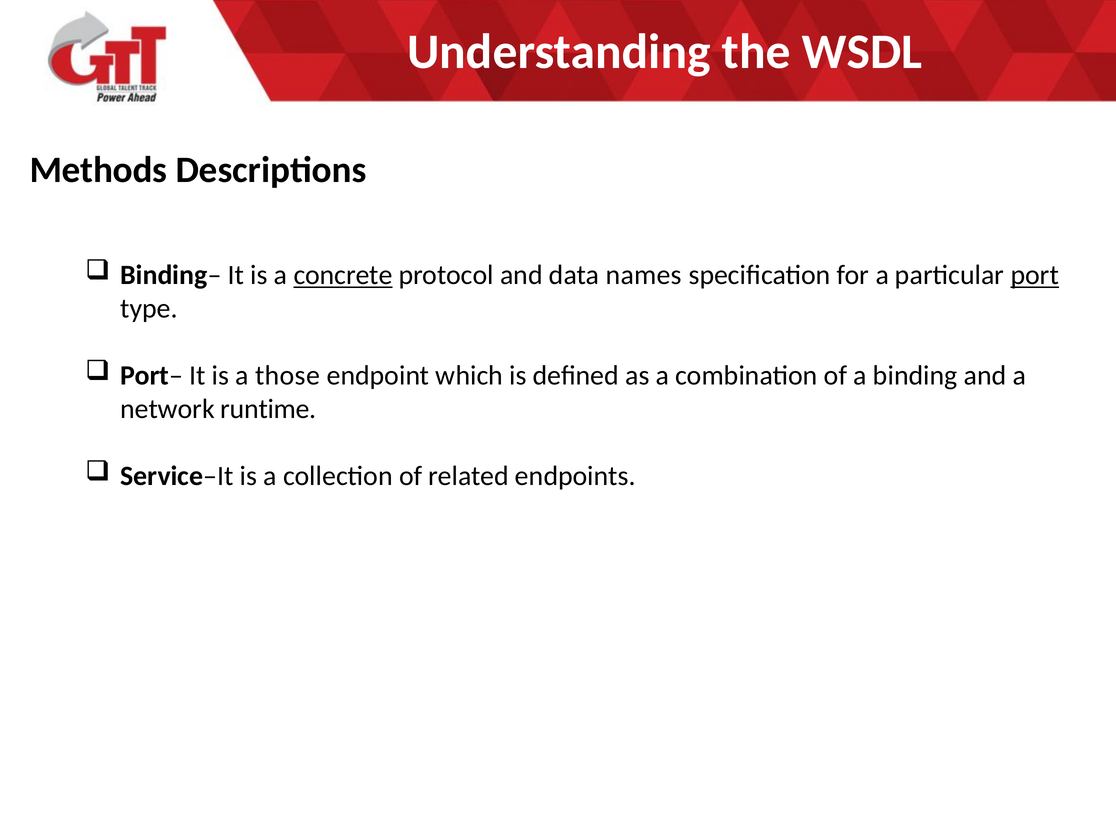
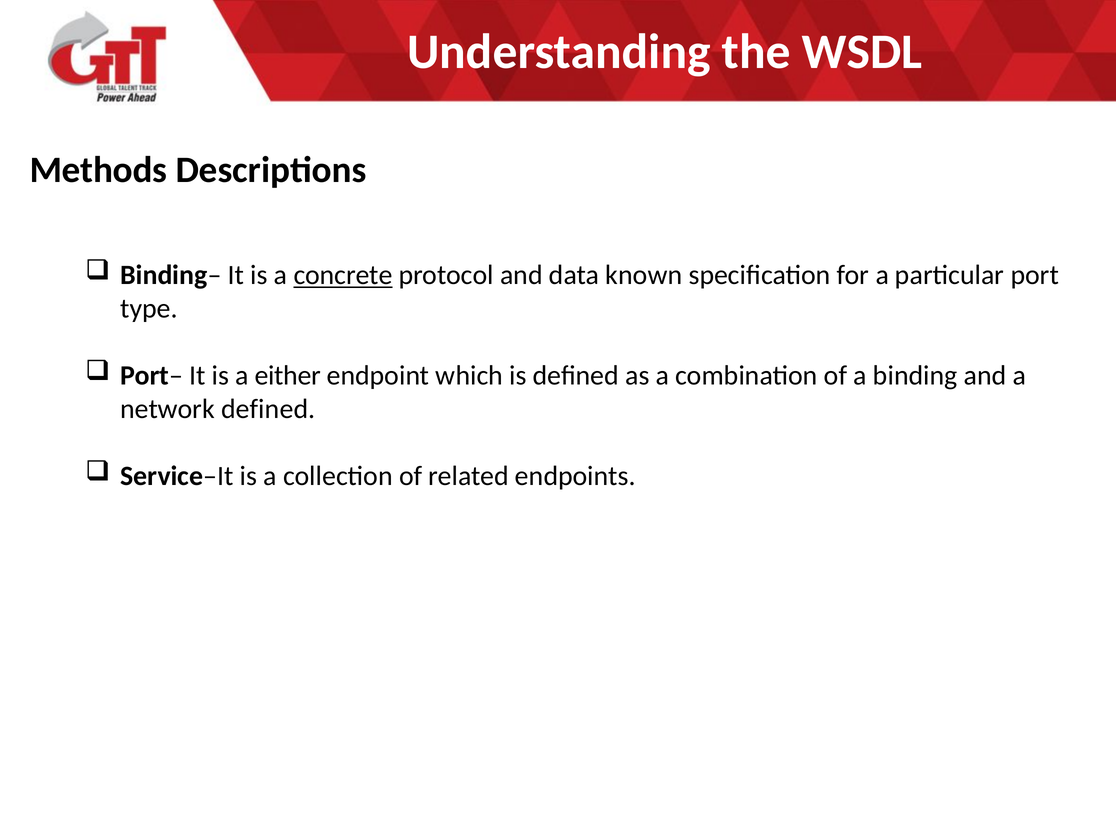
names: names -> known (644, 275)
port underline: present -> none (1035, 275)
those: those -> either (288, 376)
network runtime: runtime -> defined (268, 409)
